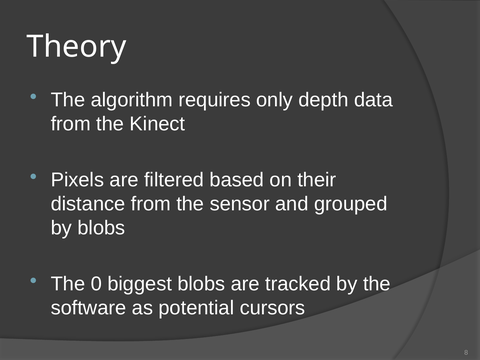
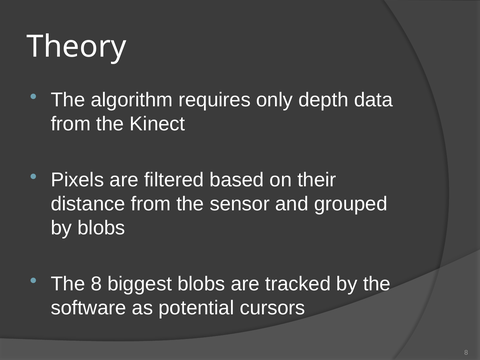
The 0: 0 -> 8 (96, 284)
